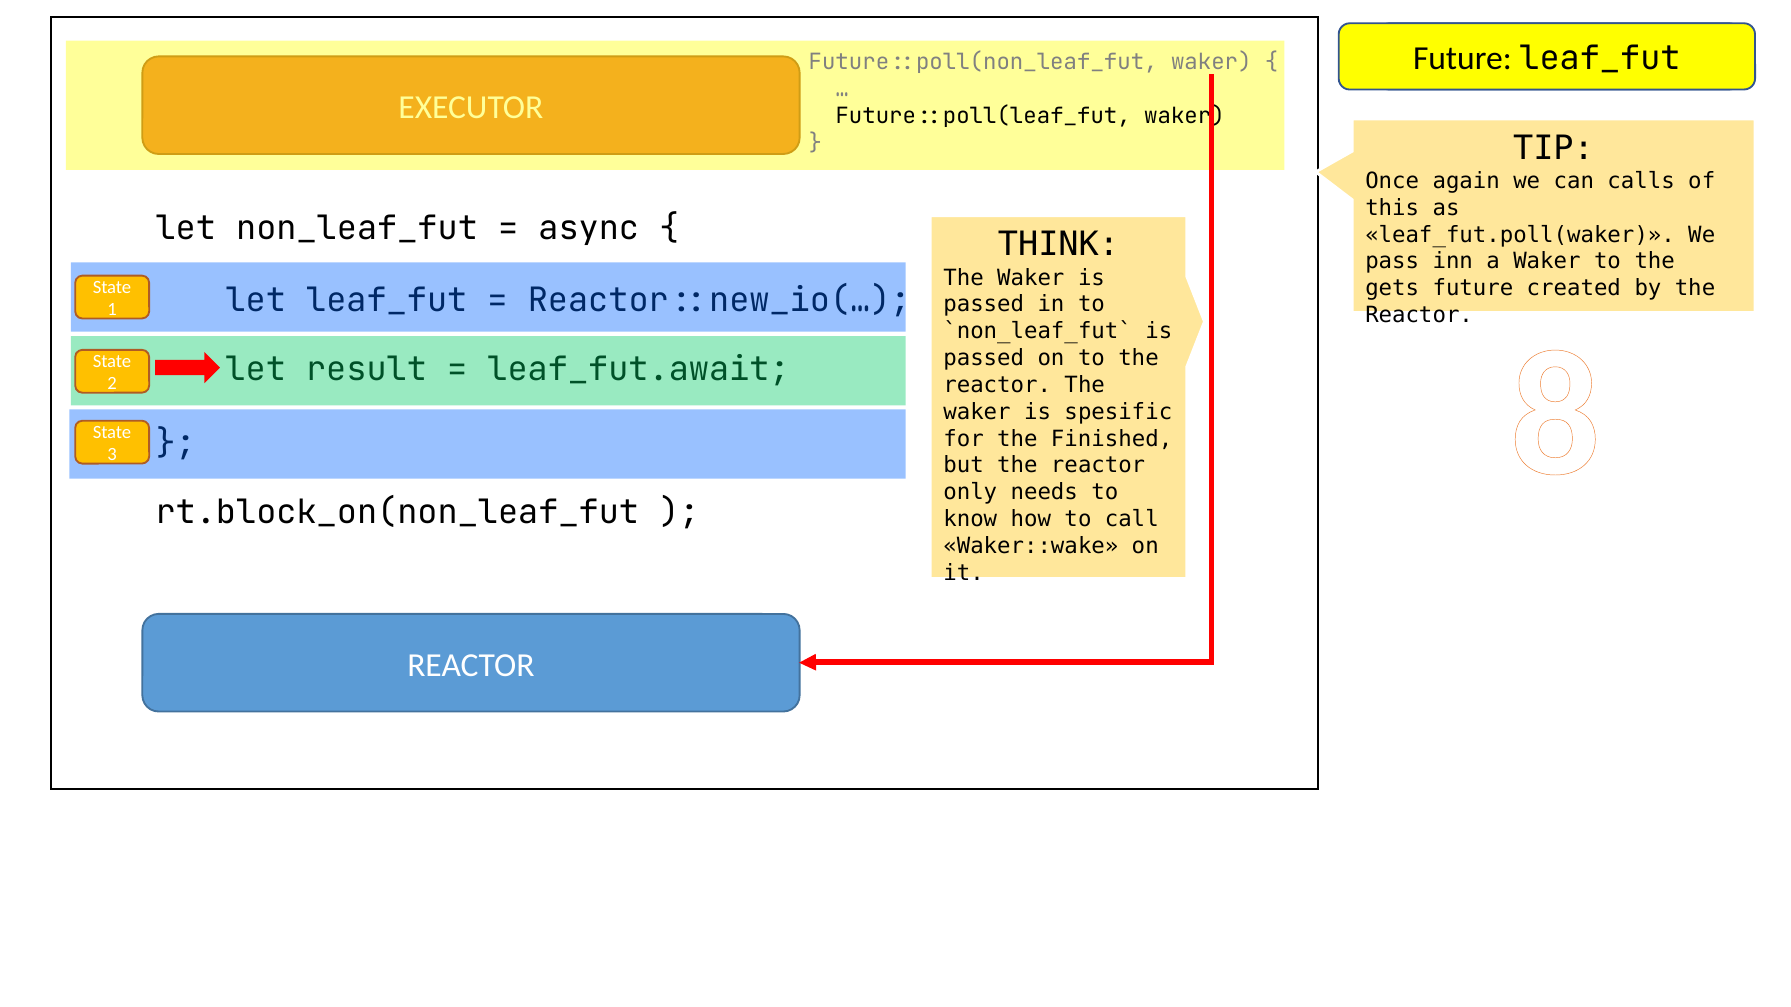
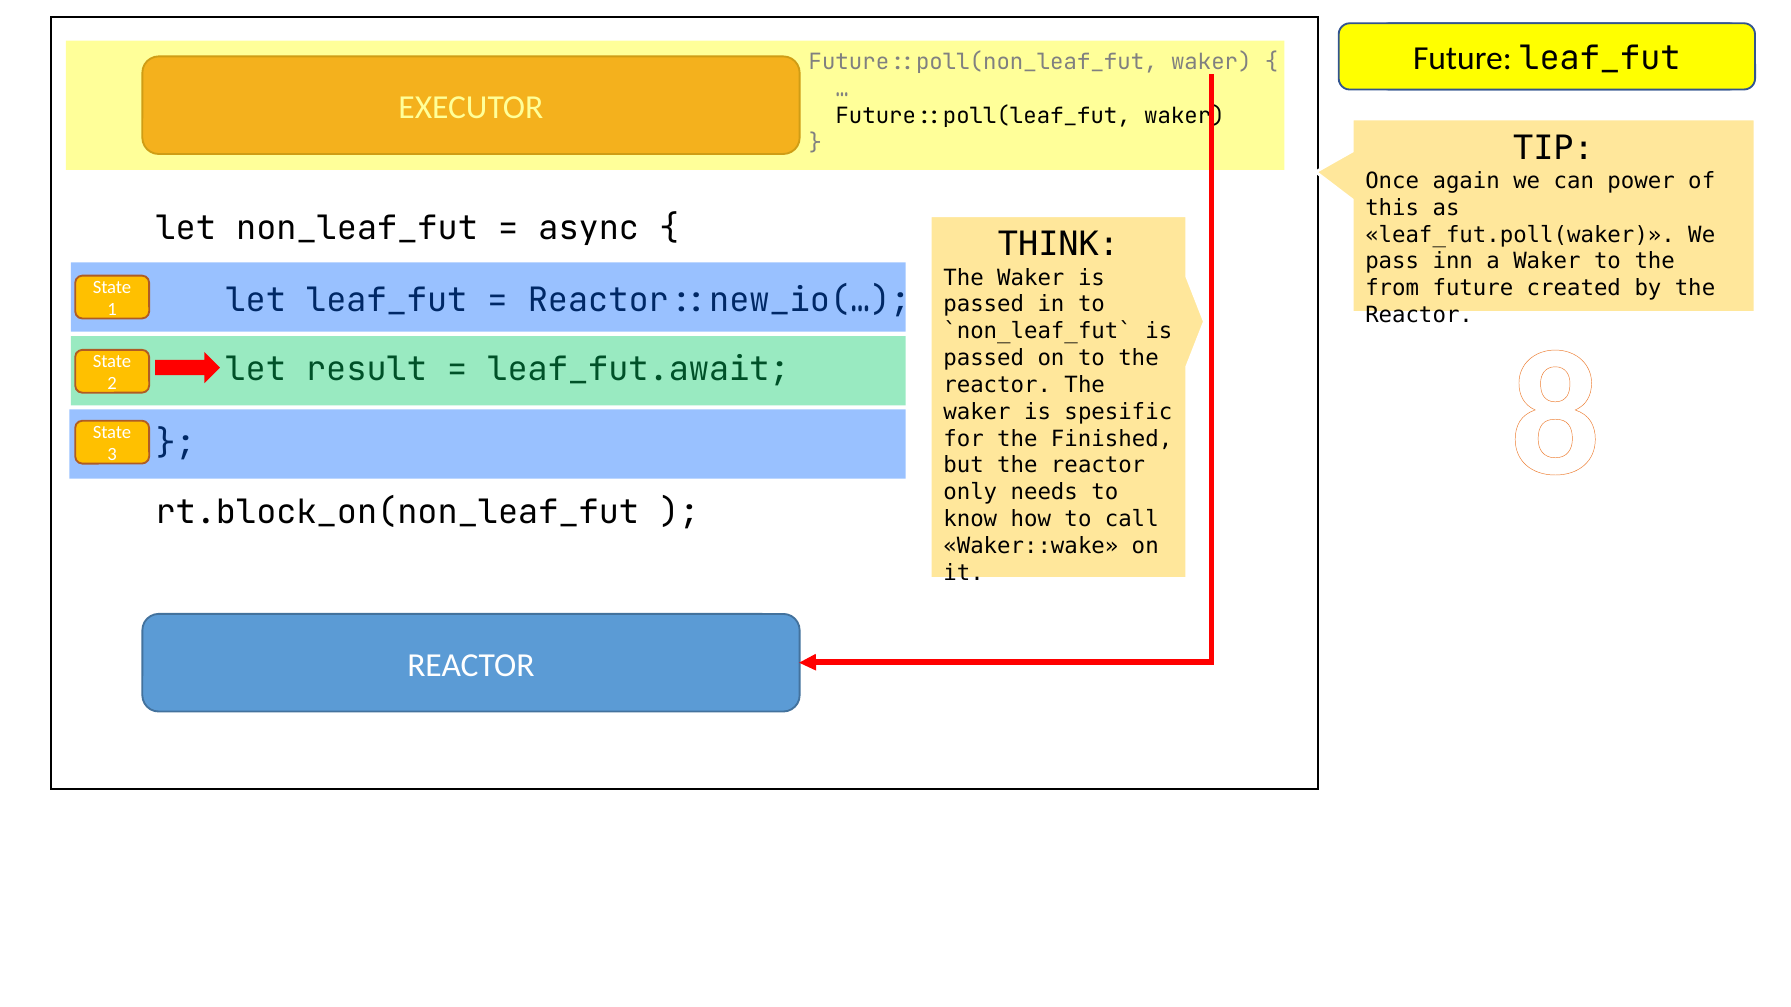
calls: calls -> power (1641, 181)
gets: gets -> from (1392, 288)
